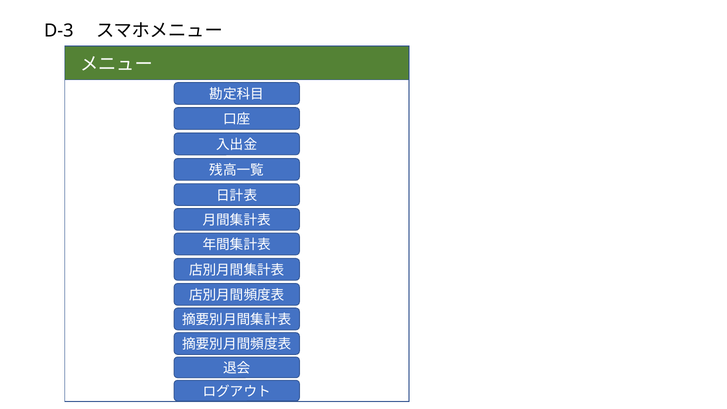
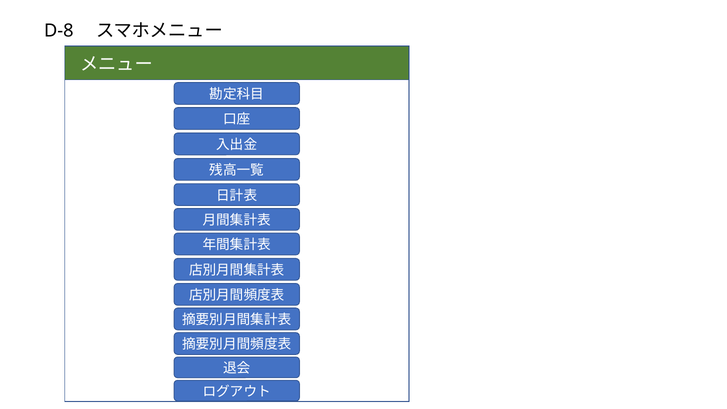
D-3: D-3 -> D-8 (59, 31)
